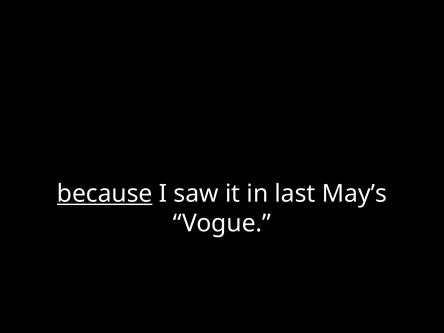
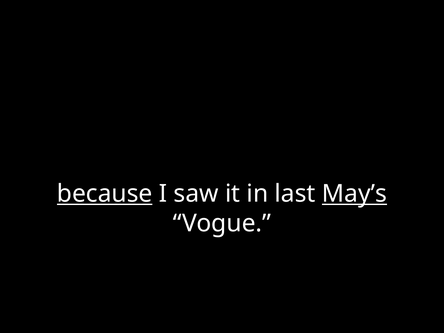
May’s underline: none -> present (354, 194)
